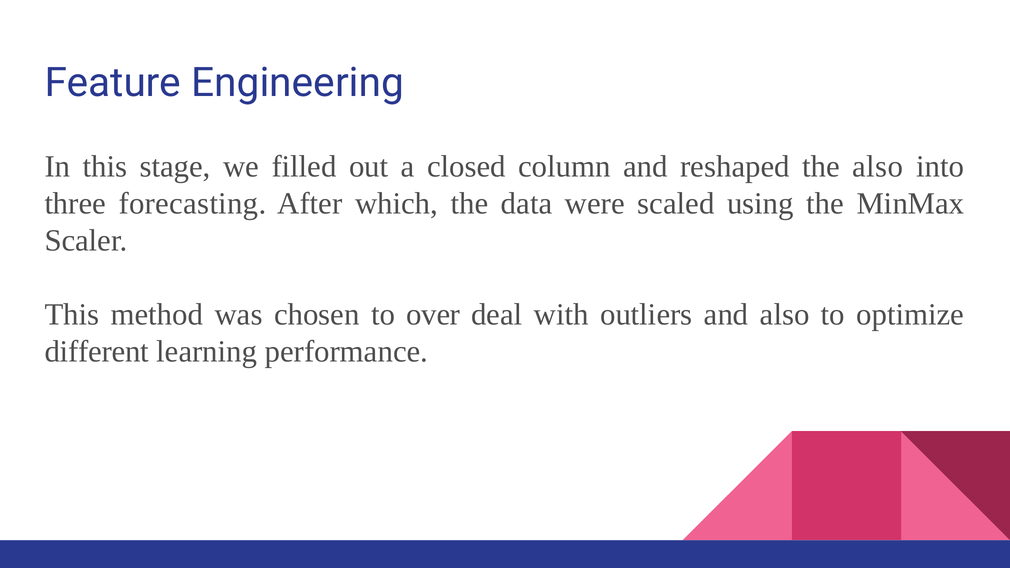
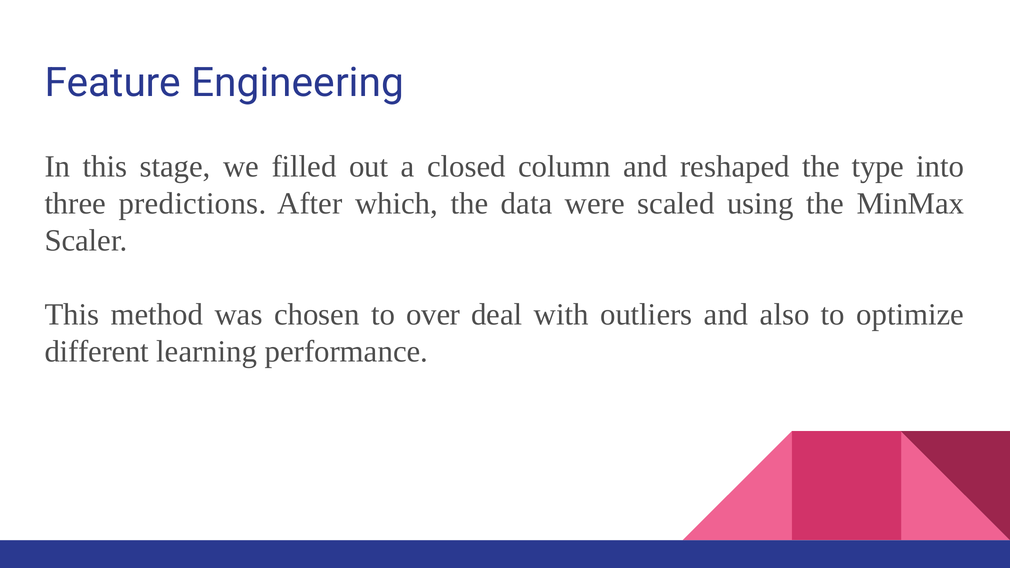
the also: also -> type (878, 167)
forecasting: forecasting -> predictions (193, 204)
